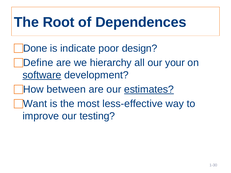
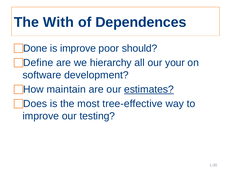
Root: Root -> With (58, 22)
is indicate: indicate -> improve (78, 48)
design: design -> should (140, 48)
software underline: present -> none (42, 75)
between: between -> maintain (66, 90)
Want: Want -> Does (35, 104)
less-effective: less-effective -> tree-effective (133, 104)
